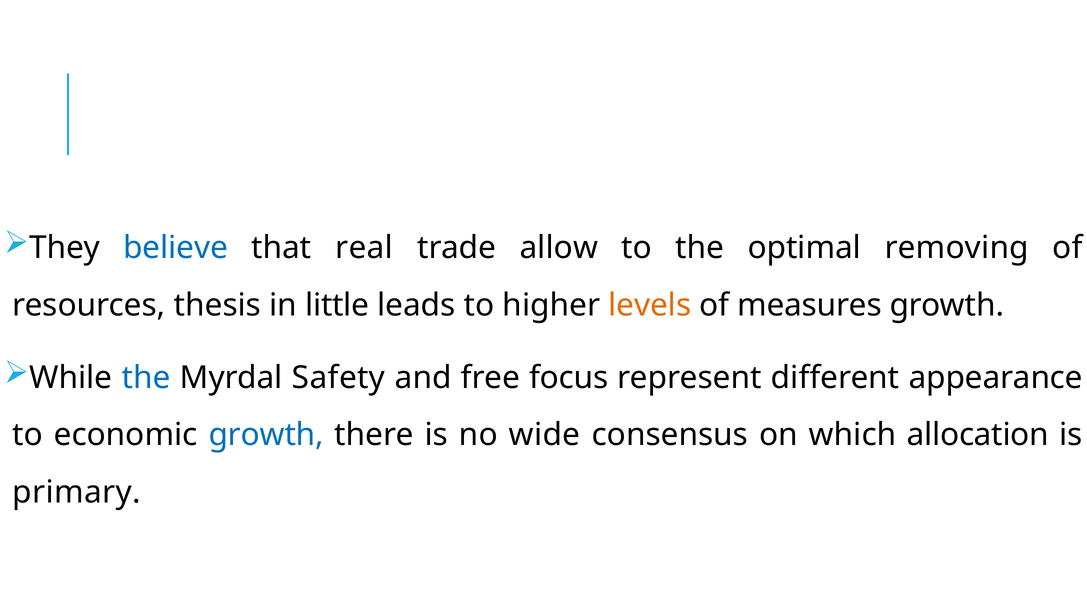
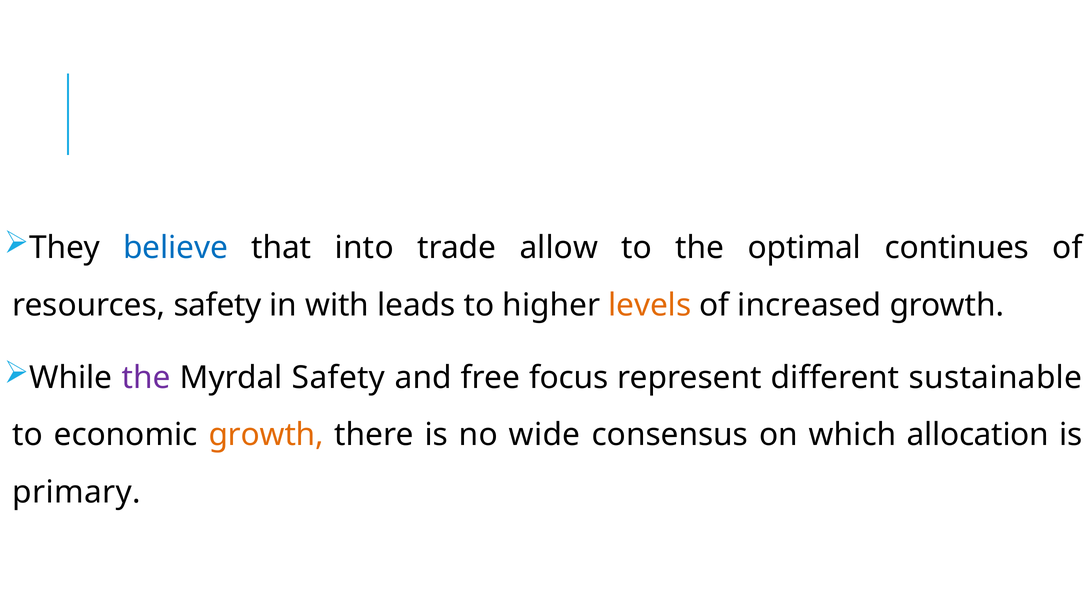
real: real -> into (364, 248)
removing: removing -> continues (957, 248)
resources thesis: thesis -> safety (218, 305)
little: little -> with (337, 305)
measures: measures -> increased (809, 305)
the colour: blue -> purple (146, 378)
appearance: appearance -> sustainable (996, 378)
growth colour: blue -> orange (266, 435)
